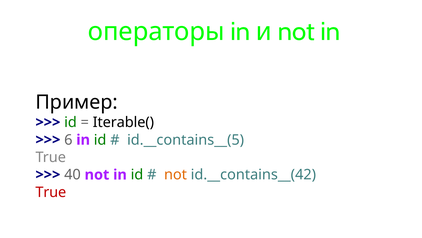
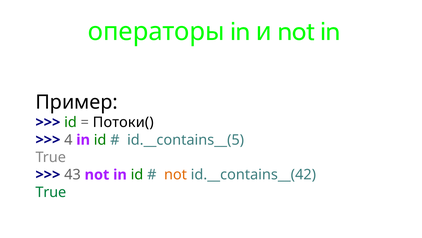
Iterable(: Iterable( -> Потоки( (123, 122)
6: 6 -> 4 (68, 140)
40: 40 -> 43 (72, 174)
True colour: red -> green (51, 192)
